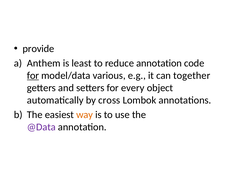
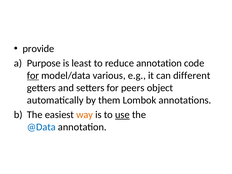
Anthem: Anthem -> Purpose (44, 63)
together: together -> different (192, 75)
every: every -> peers (133, 88)
cross: cross -> them (109, 100)
use underline: none -> present (122, 115)
@Data colour: purple -> blue (41, 127)
